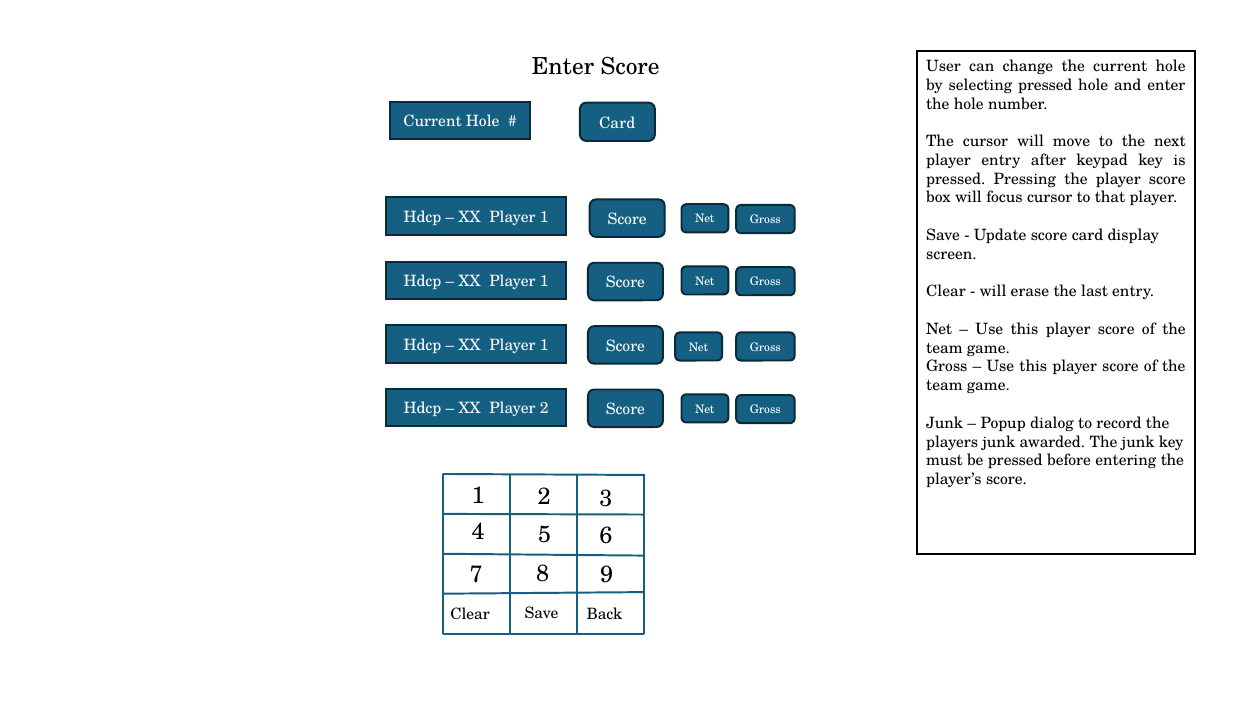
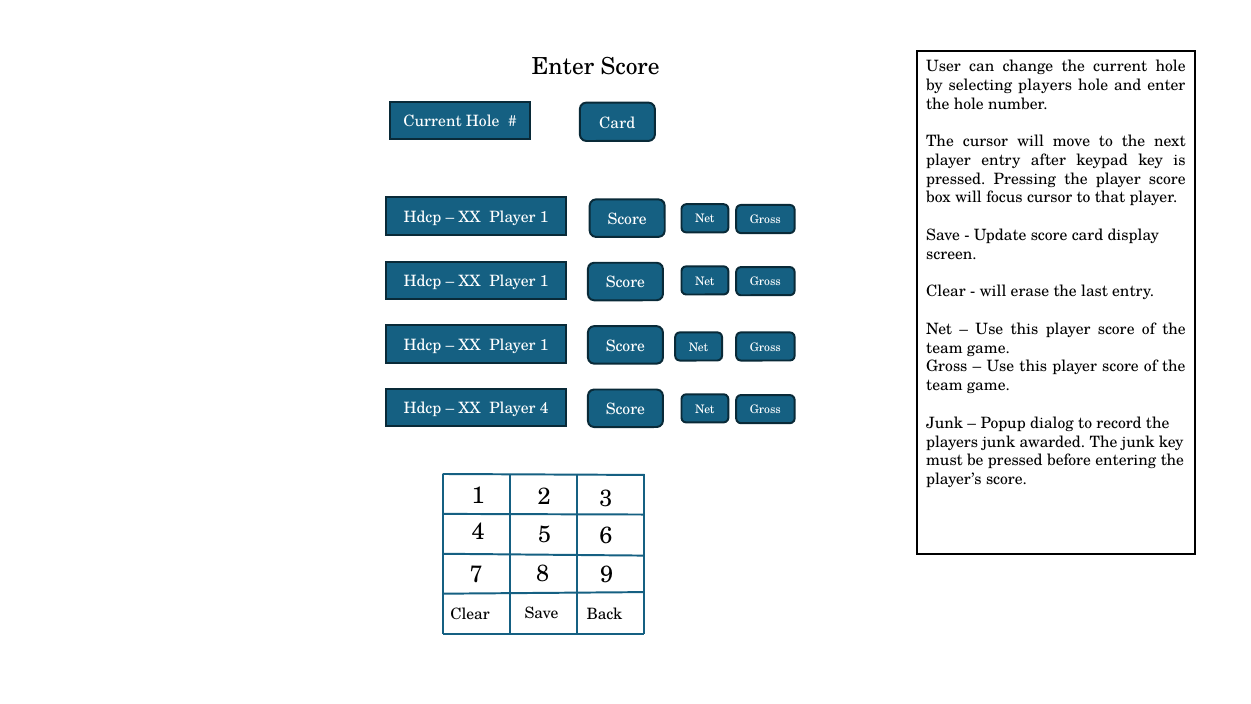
selecting pressed: pressed -> players (1045, 85)
Player 2: 2 -> 4 (544, 408)
